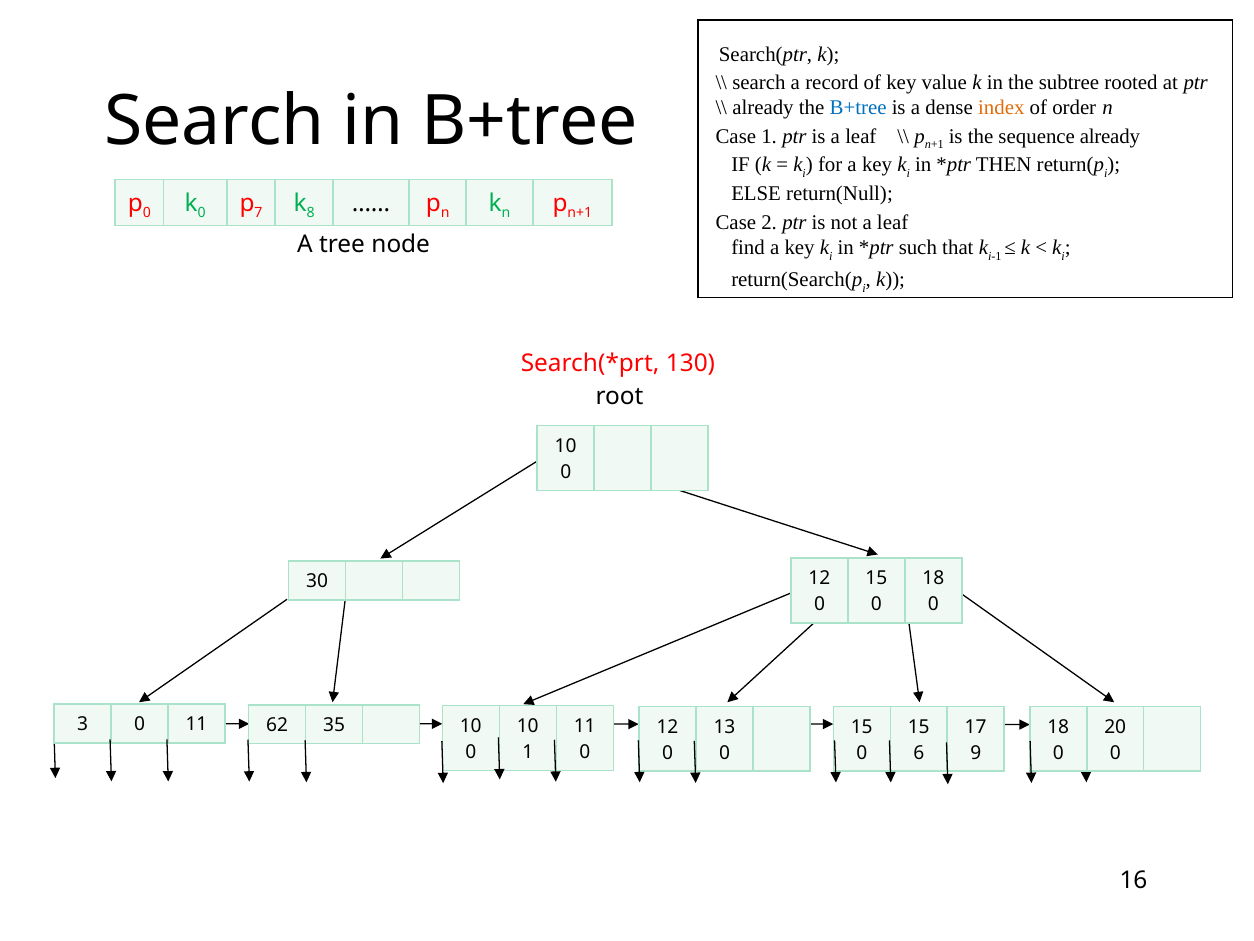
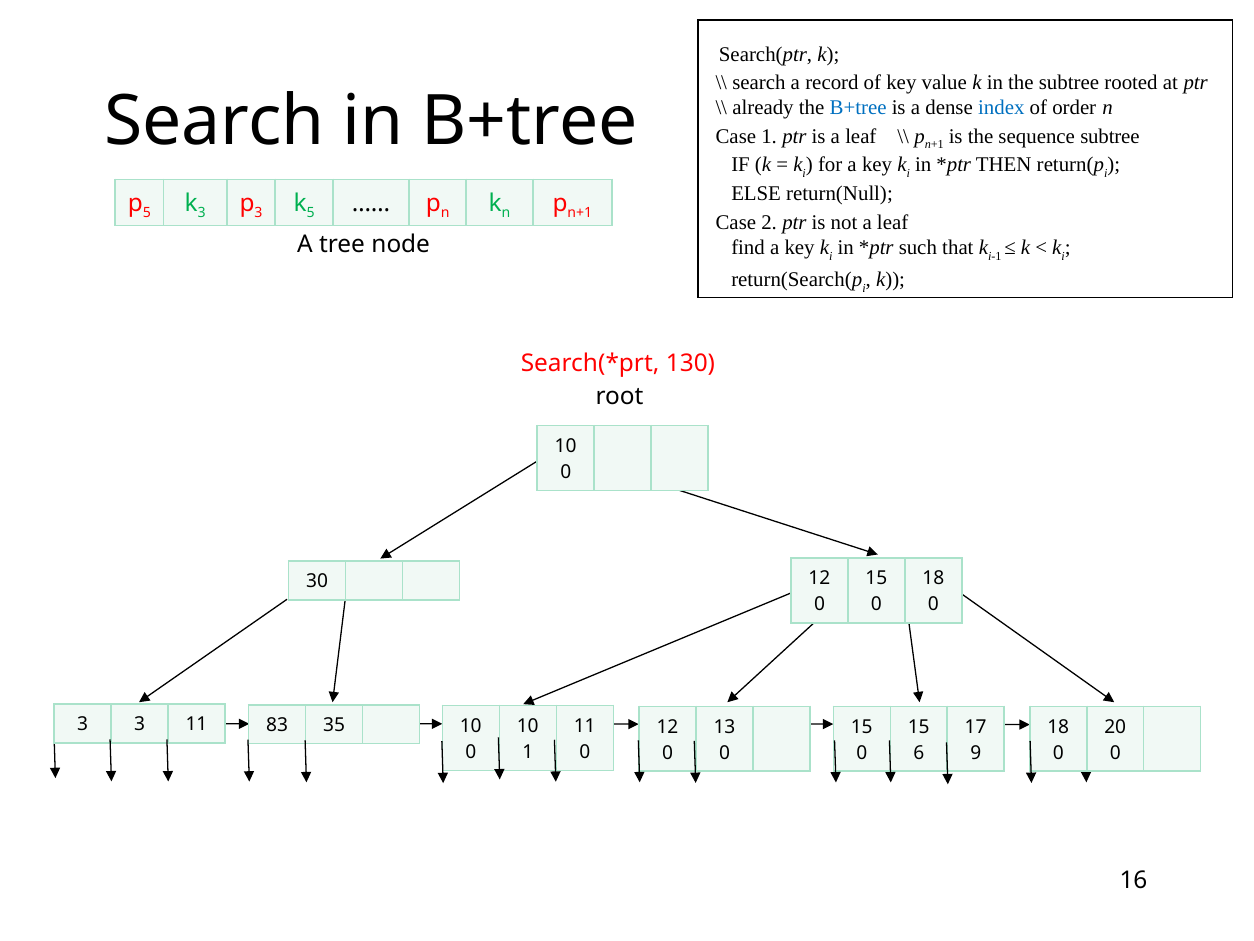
index colour: orange -> blue (1001, 107)
sequence already: already -> subtree (1110, 137)
0: 0 -> 5 (147, 213)
k 0: 0 -> 3 (202, 213)
7: 7 -> 3 (259, 213)
k 8: 8 -> 5 (311, 213)
3 0: 0 -> 3 (140, 724)
62: 62 -> 83 (277, 725)
